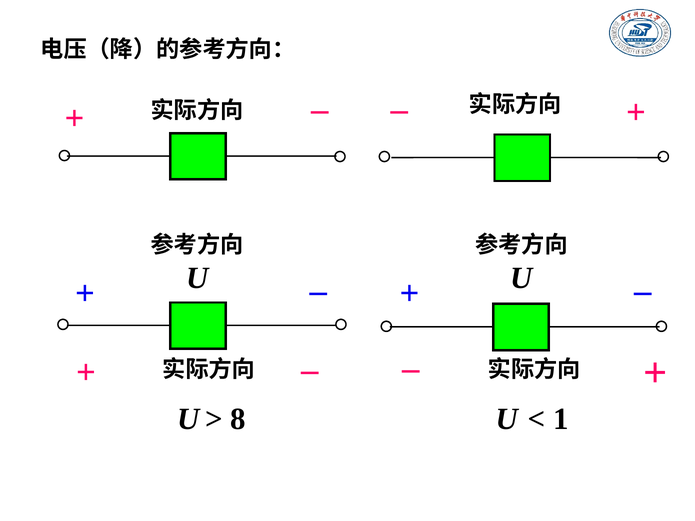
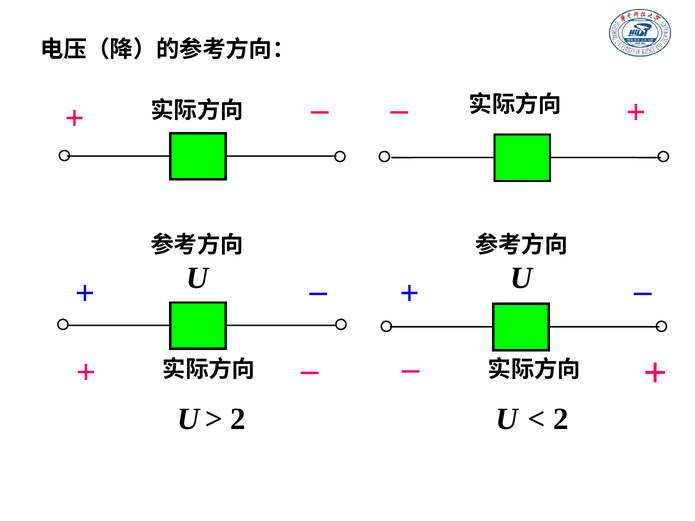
8: 8 -> 2 (238, 419)
1: 1 -> 2 (561, 419)
